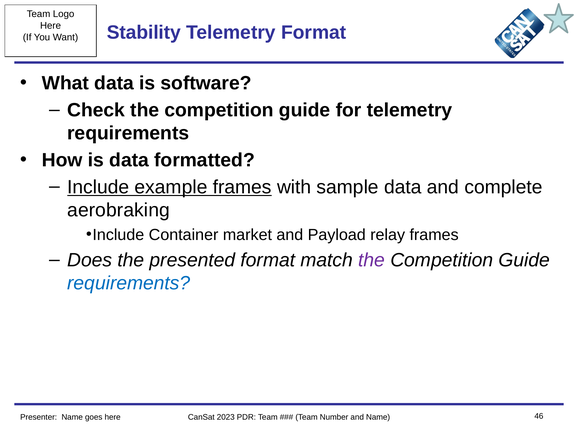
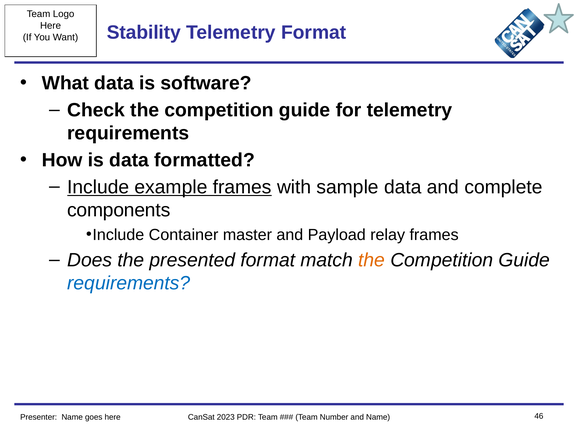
aerobraking: aerobraking -> components (119, 210)
market: market -> master (247, 235)
the colour: purple -> orange (372, 260)
